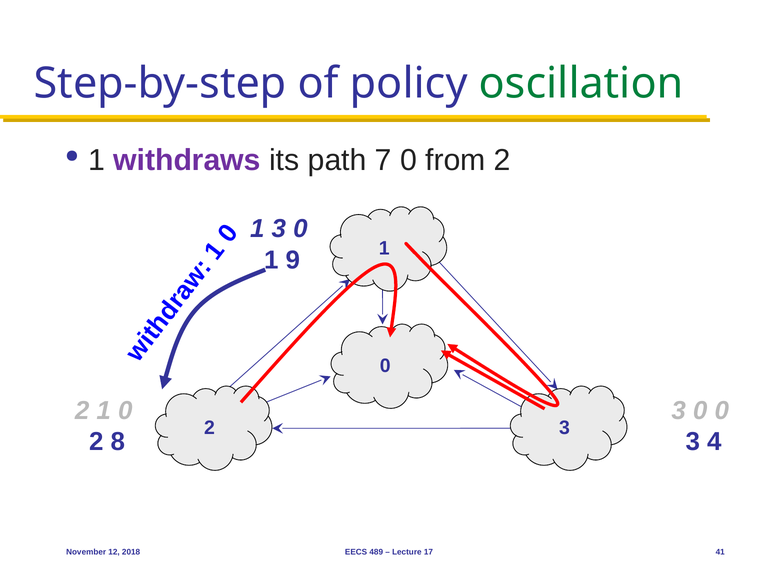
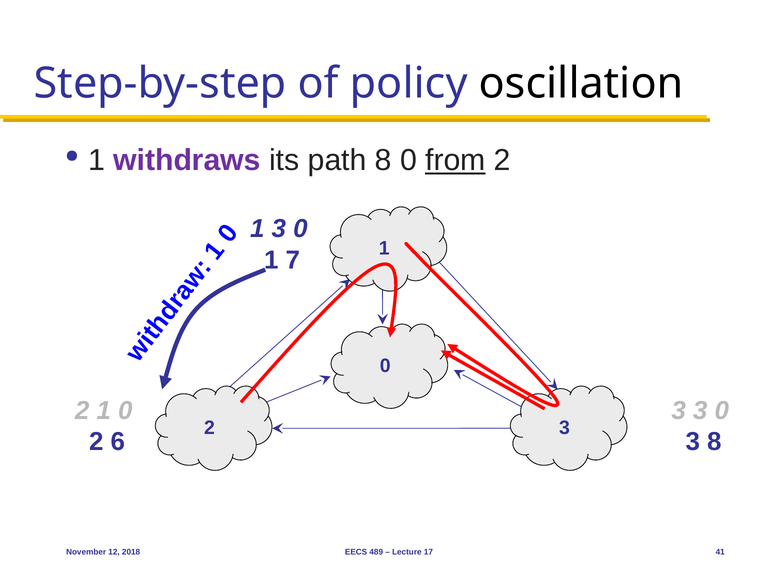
oscillation colour: green -> black (581, 83)
path 7: 7 -> 8 (383, 160)
from underline: none -> present (455, 160)
9: 9 -> 7 (293, 260)
0: 0 -> 3 (700, 410)
8: 8 -> 6 (118, 441)
3 4: 4 -> 8 (715, 441)
